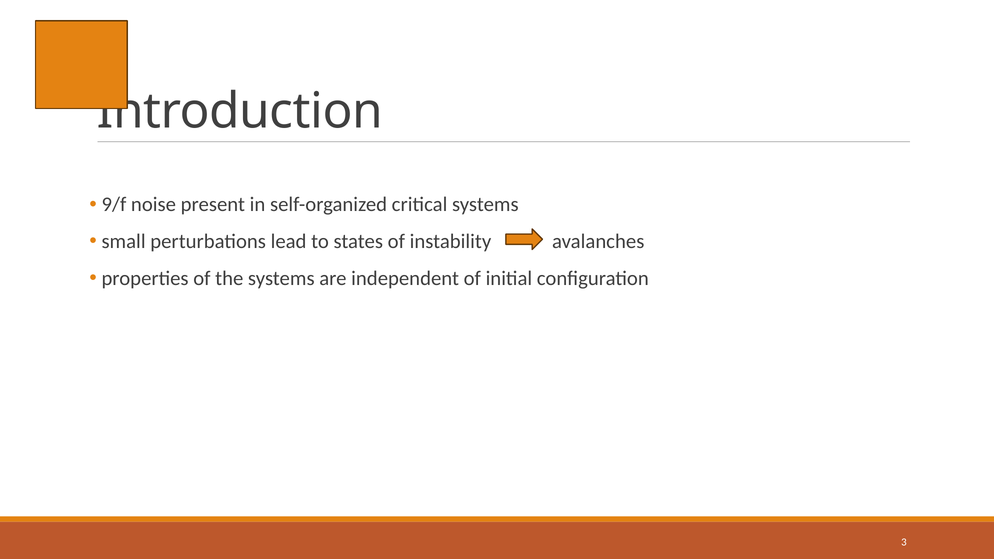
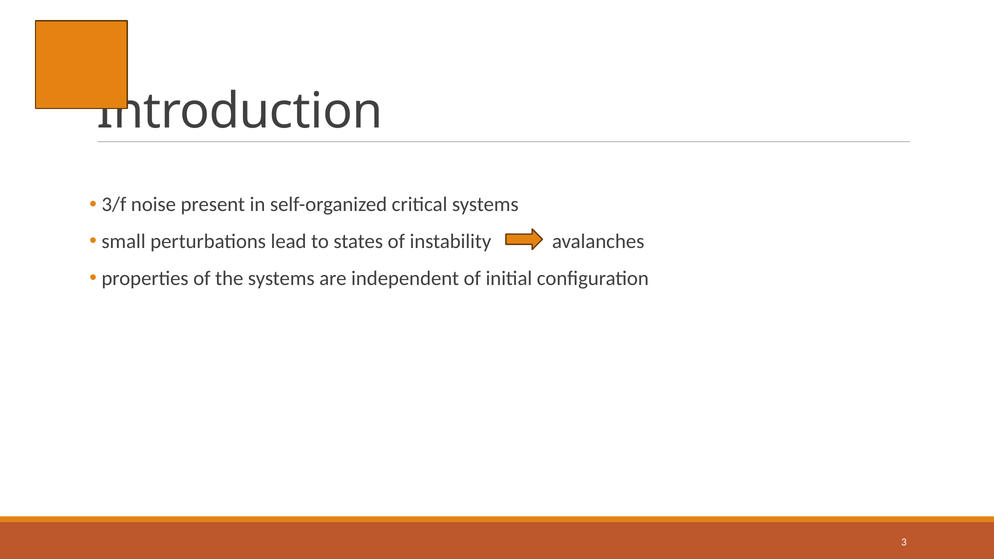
9/f: 9/f -> 3/f (114, 205)
